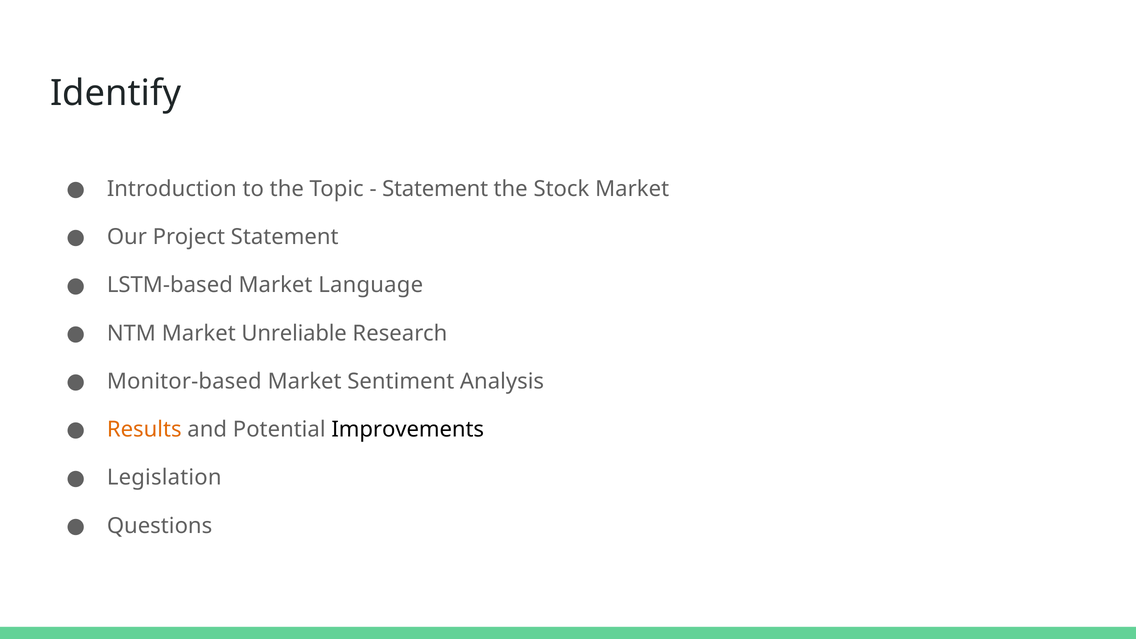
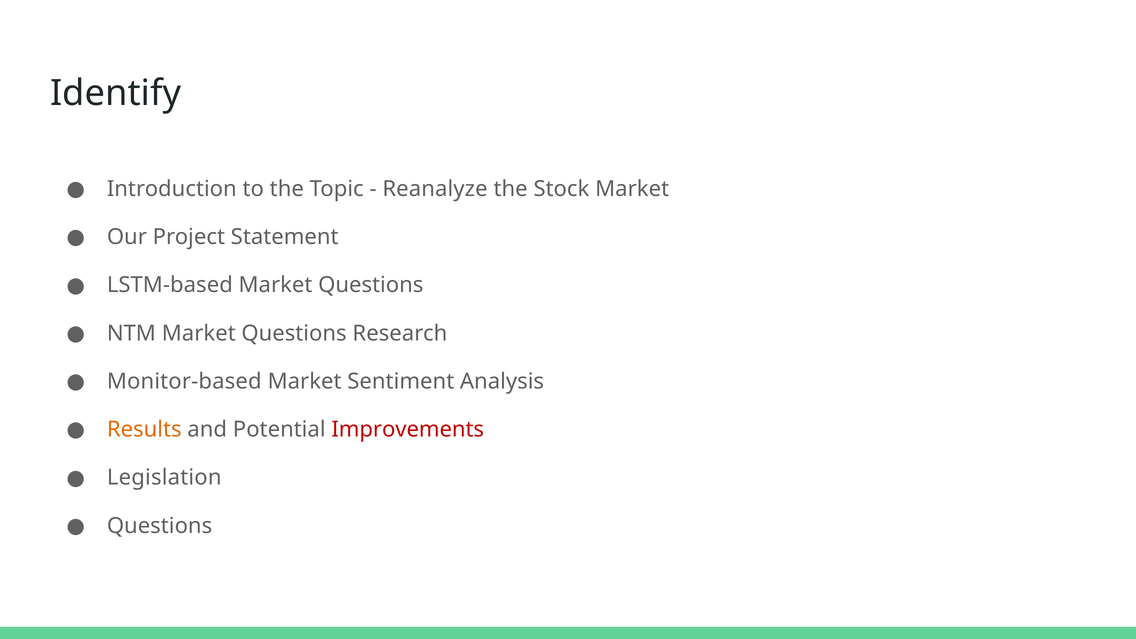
Statement: Statement -> Reanalyze (435, 189)
LSTM-based Market Language: Language -> Questions (371, 285)
NTM Market Unreliable: Unreliable -> Questions (294, 333)
Improvements colour: black -> red (408, 430)
